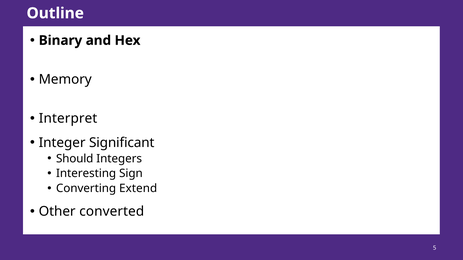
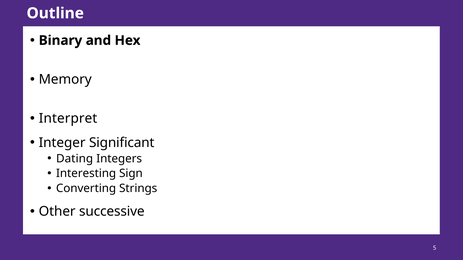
Should: Should -> Dating (75, 159)
Extend: Extend -> Strings (138, 189)
converted: converted -> successive (112, 212)
